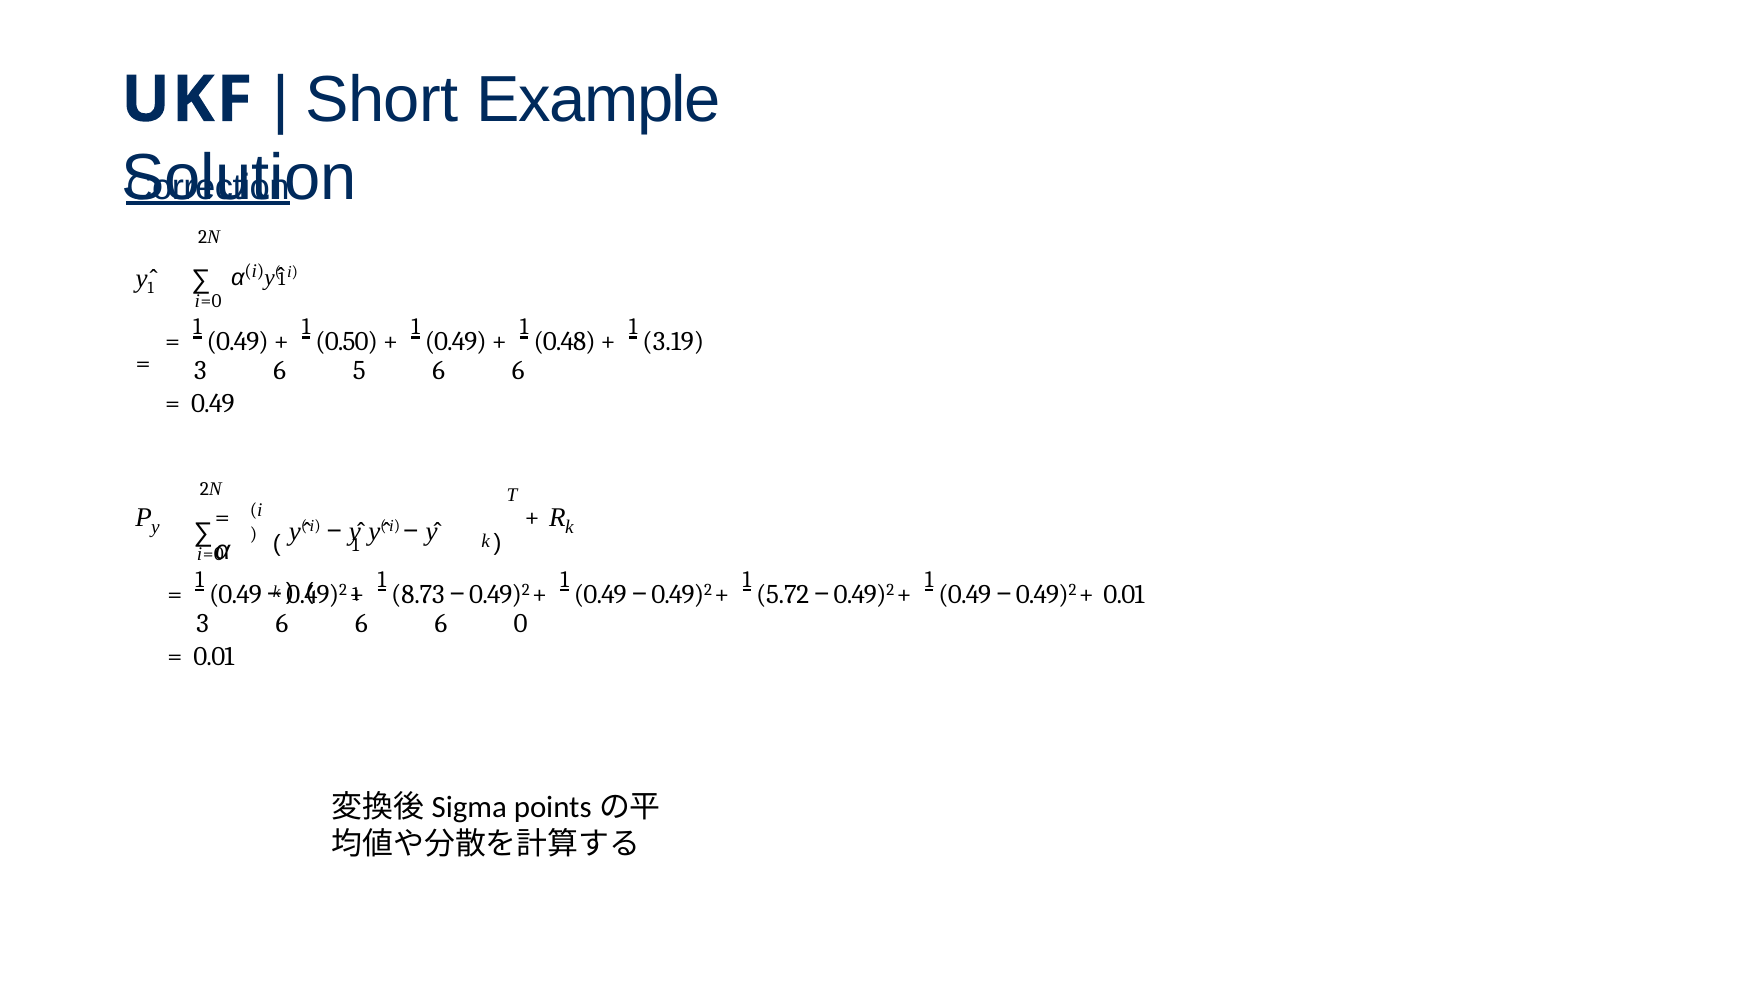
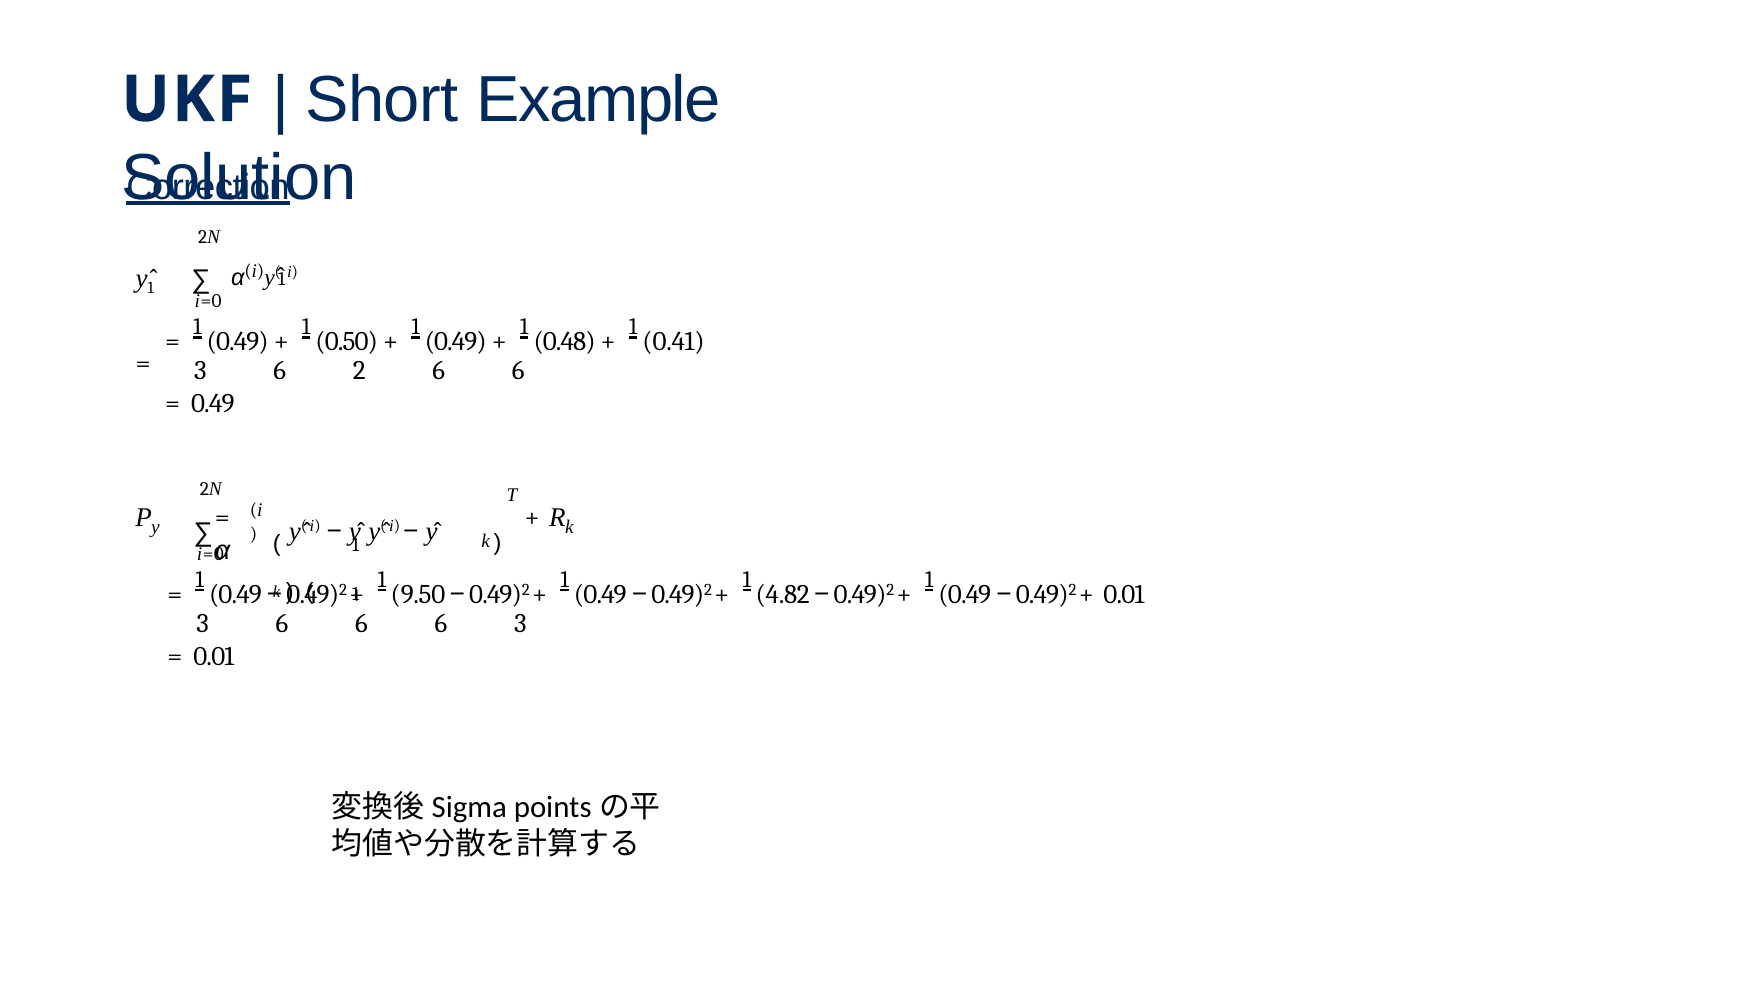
3.19: 3.19 -> 0.41 (673, 342)
5: 5 -> 2 (359, 371)
8.73: 8.73 -> 9.50 (418, 594)
5.72: 5.72 -> 4.82 (783, 594)
6 0: 0 -> 3 (520, 623)
